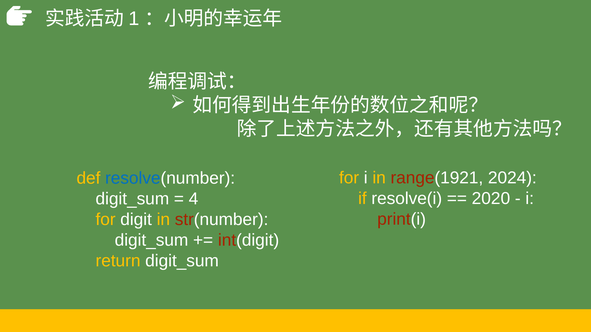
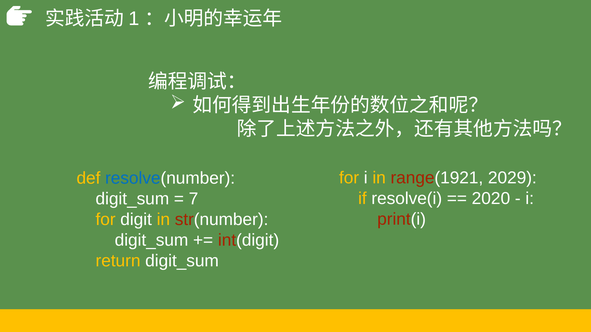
2024: 2024 -> 2029 (512, 178)
4: 4 -> 7 (194, 199)
